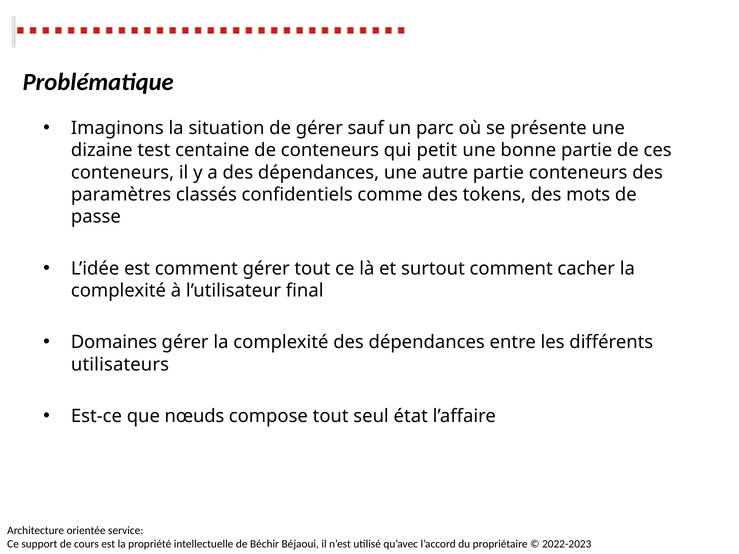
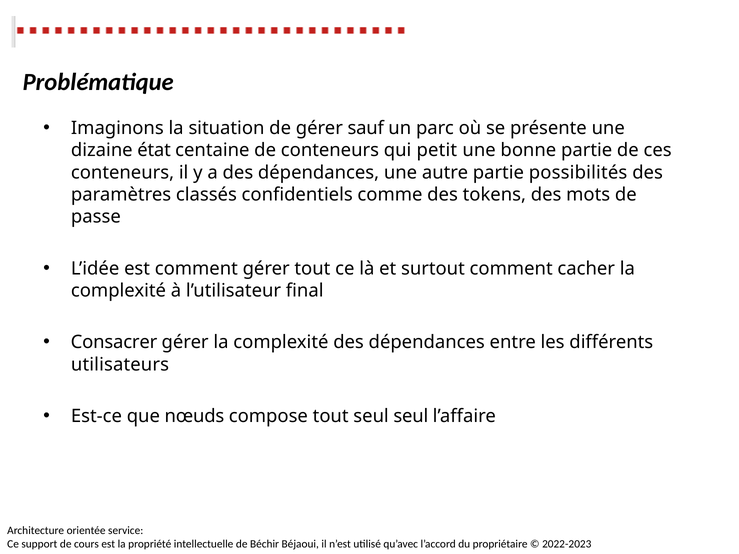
test: test -> état (154, 150)
partie conteneurs: conteneurs -> possibilités (578, 173)
Domaines: Domaines -> Consacrer (114, 343)
seul état: état -> seul (411, 416)
